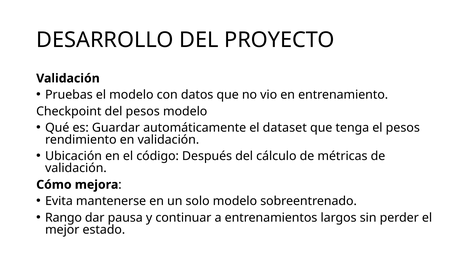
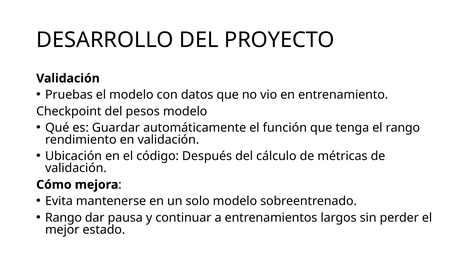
dataset: dataset -> función (285, 128)
el pesos: pesos -> rango (403, 128)
